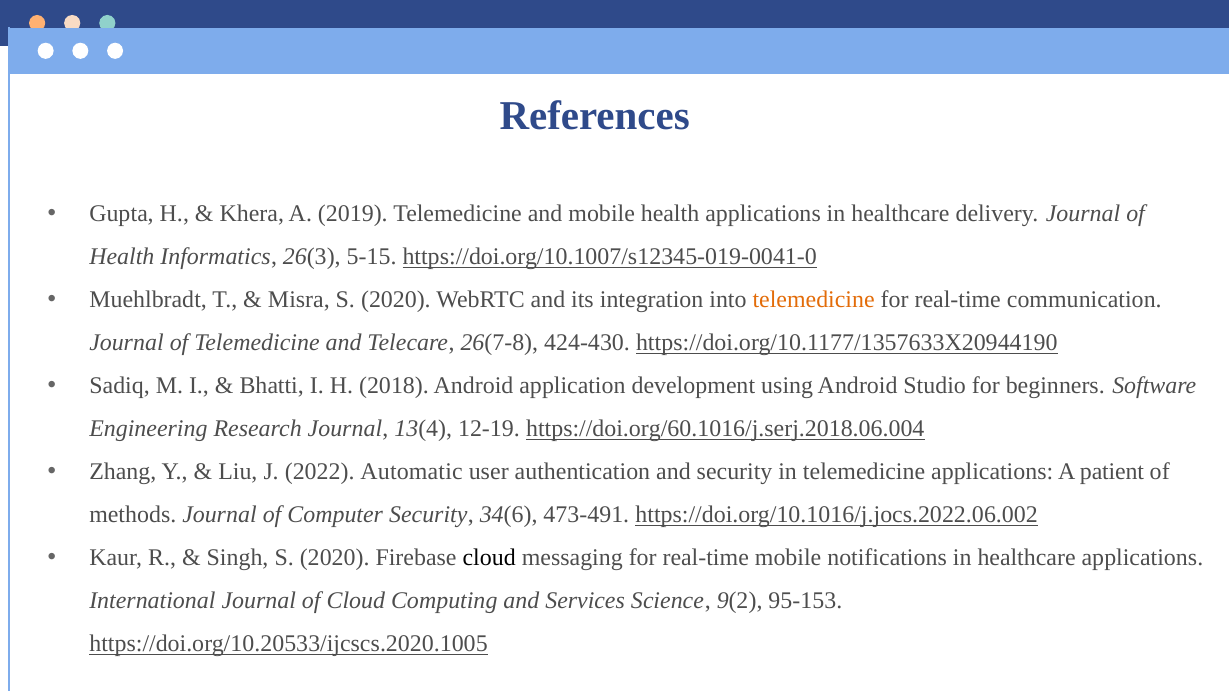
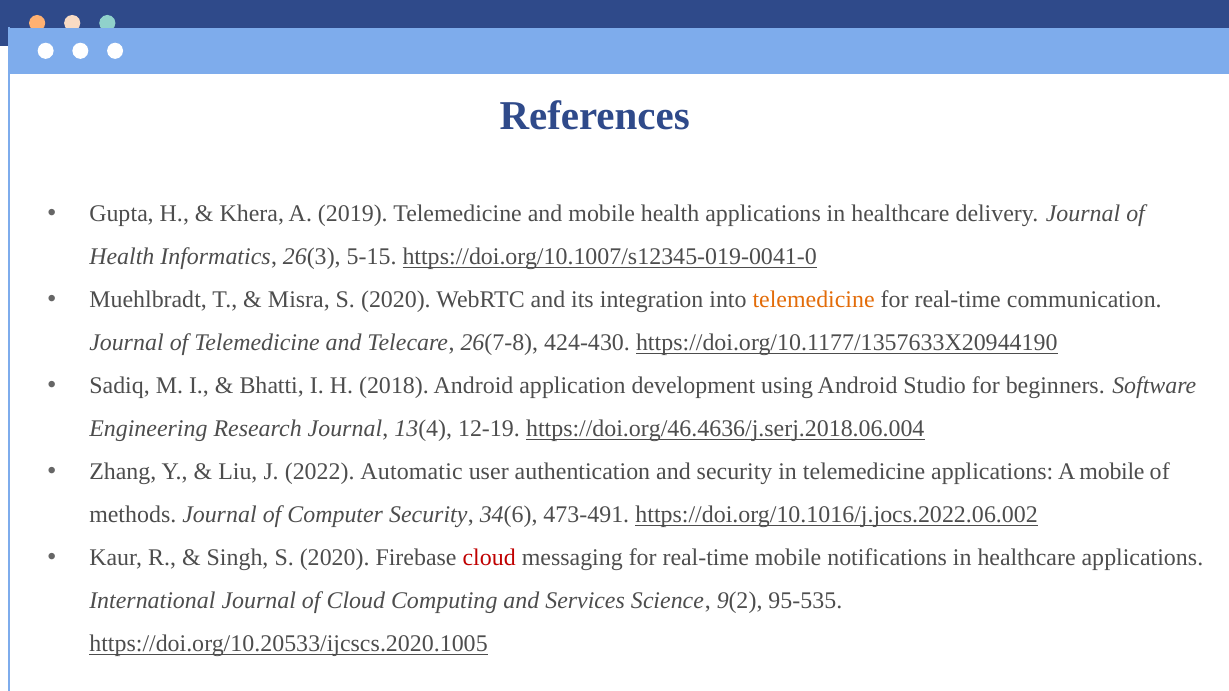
https://doi.org/60.1016/j.serj.2018.06.004: https://doi.org/60.1016/j.serj.2018.06.004 -> https://doi.org/46.4636/j.serj.2018.06.004 (725, 429)
A patient: patient -> mobile (1112, 472)
cloud colour: black -> red (489, 558)
95-153: 95-153 -> 95-535 (805, 601)
